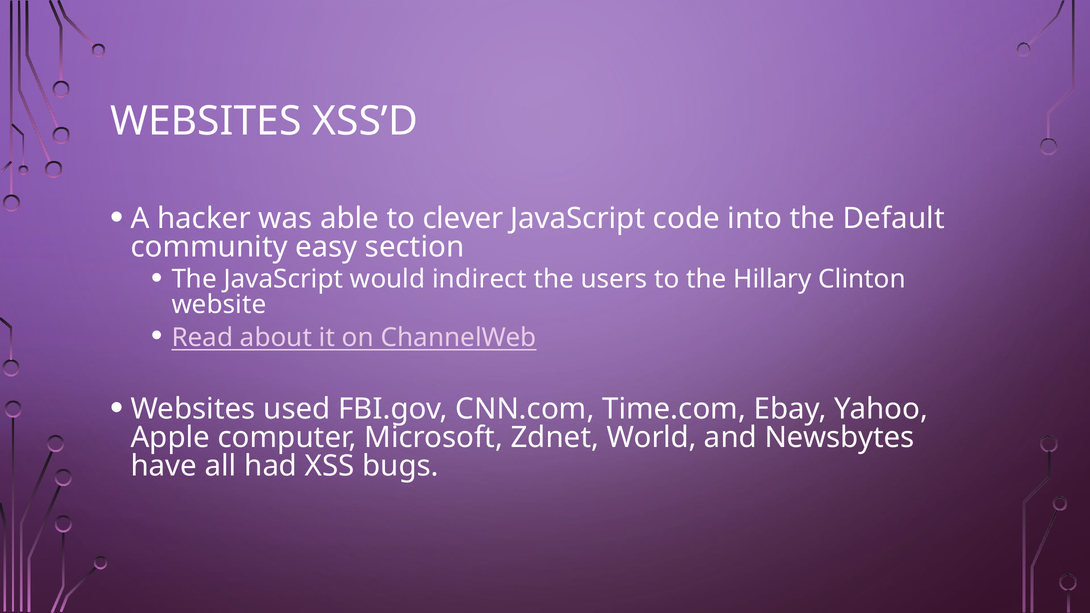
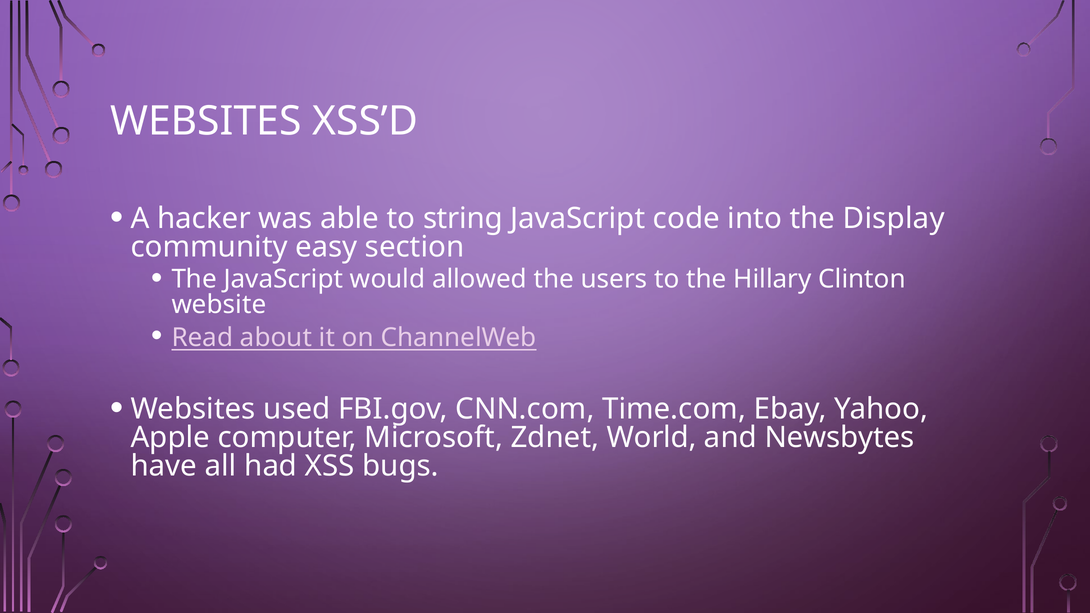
clever: clever -> string (463, 218)
Default: Default -> Display (894, 218)
indirect: indirect -> allowed (479, 279)
